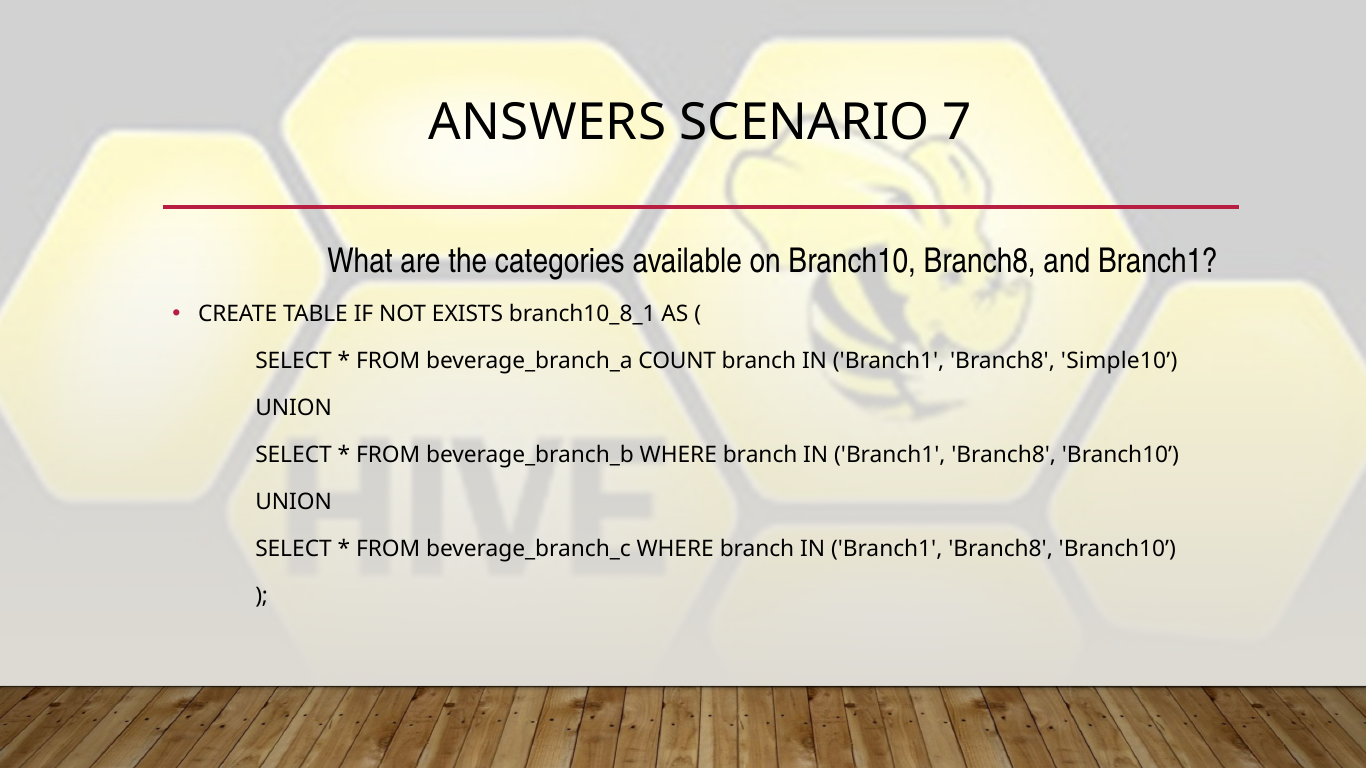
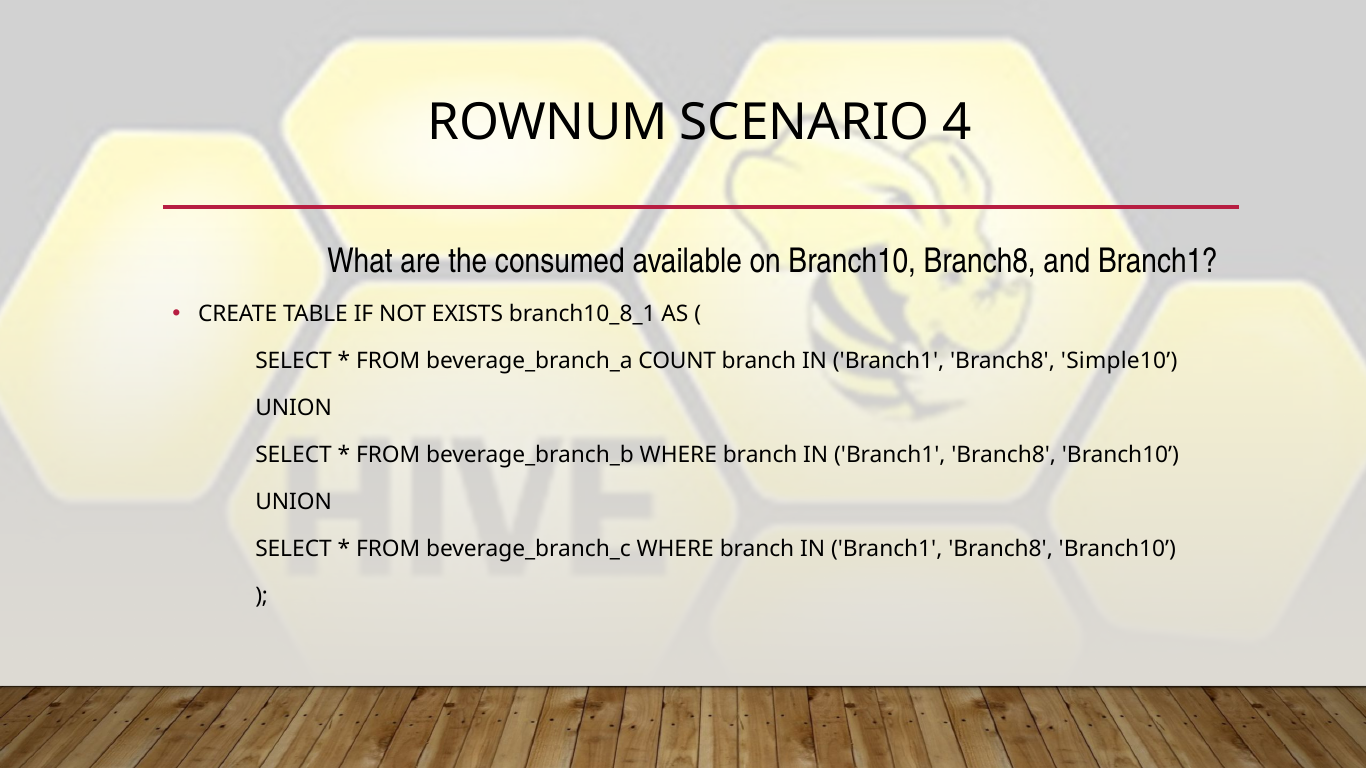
ANSWERS: ANSWERS -> ROWNUM (548, 123)
7: 7 -> 4 (957, 123)
categories: categories -> consumed (560, 262)
